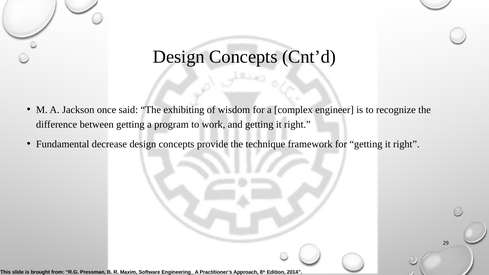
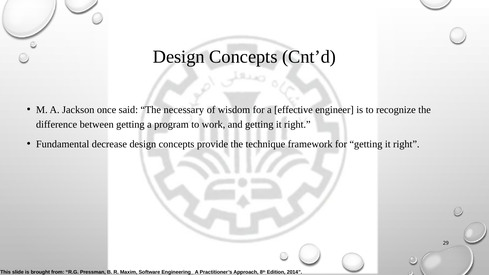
exhibiting: exhibiting -> necessary (184, 110)
complex: complex -> effective (293, 110)
